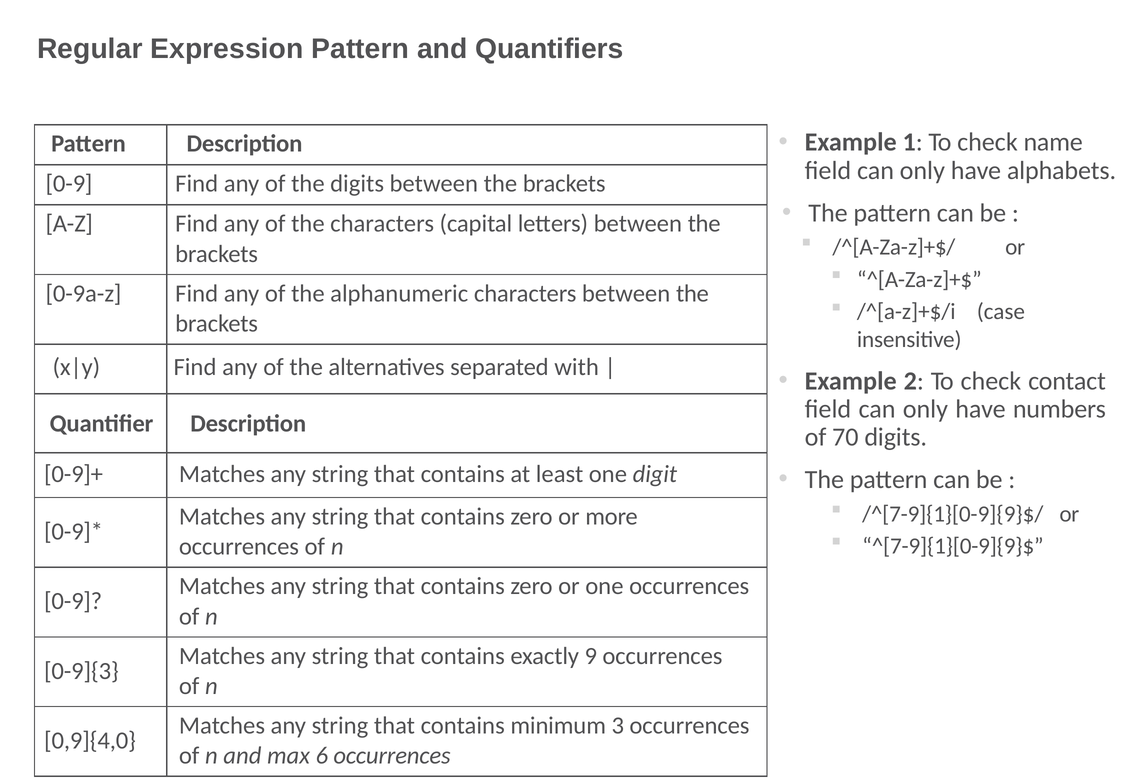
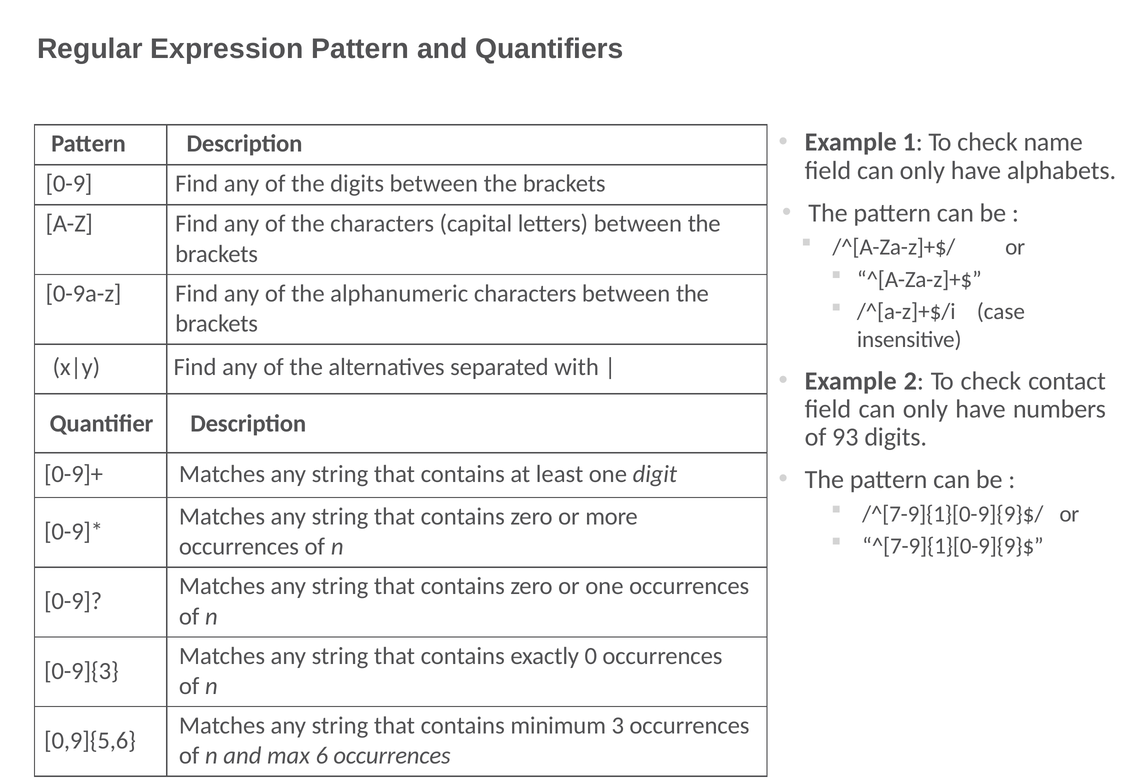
70: 70 -> 93 (845, 437)
9: 9 -> 0 (591, 656)
0,9]{4,0: 0,9]{4,0 -> 0,9]{5,6 (90, 741)
